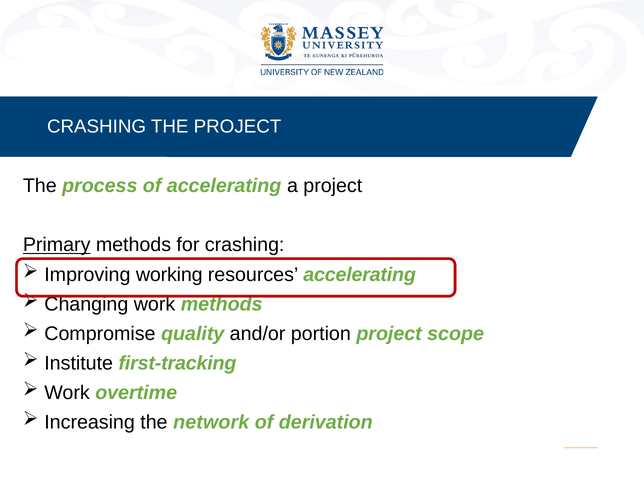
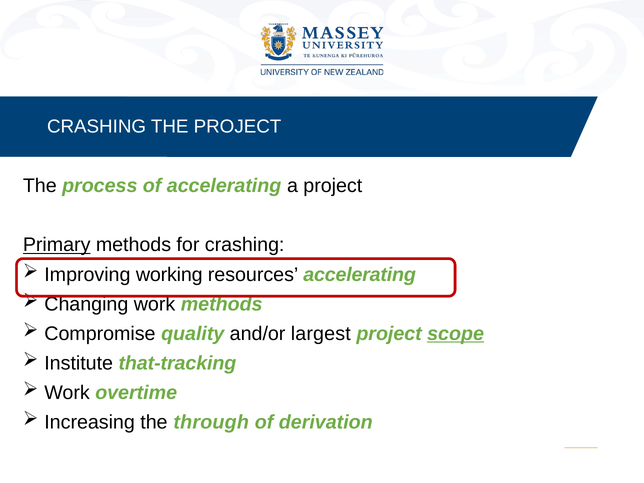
portion: portion -> largest (321, 334)
scope underline: none -> present (456, 334)
first-tracking: first-tracking -> that-tracking (177, 363)
network: network -> through (211, 422)
